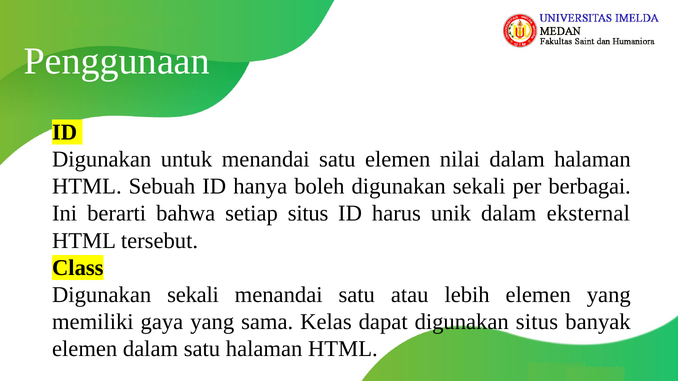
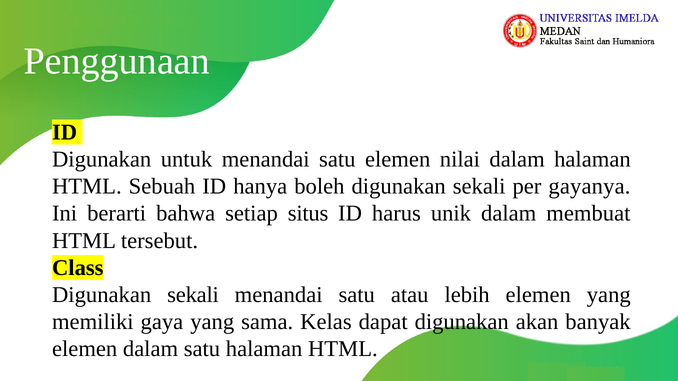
berbagai: berbagai -> gayanya (589, 187)
eksternal: eksternal -> membuat (588, 214)
digunakan situs: situs -> akan (537, 322)
